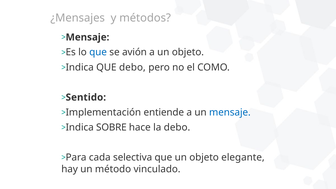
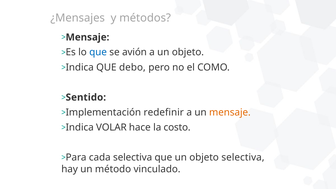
entiende: entiende -> redefinir (164, 112)
mensaje colour: blue -> orange (230, 112)
SOBRE: SOBRE -> VOLAR (111, 127)
la debo: debo -> costo (177, 127)
objeto elegante: elegante -> selectiva (243, 157)
